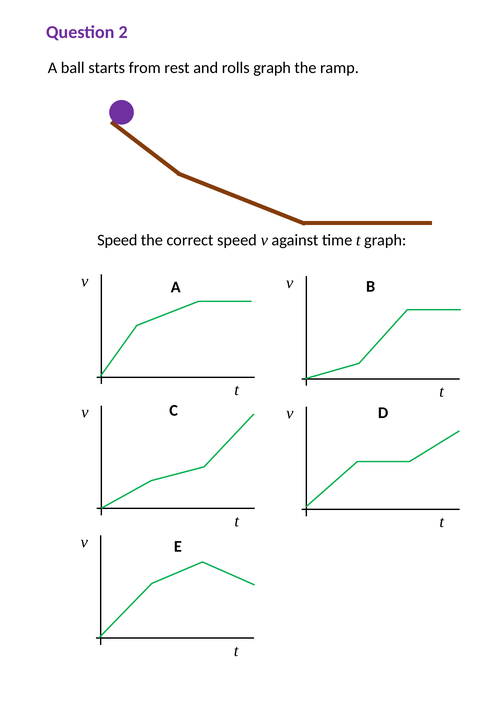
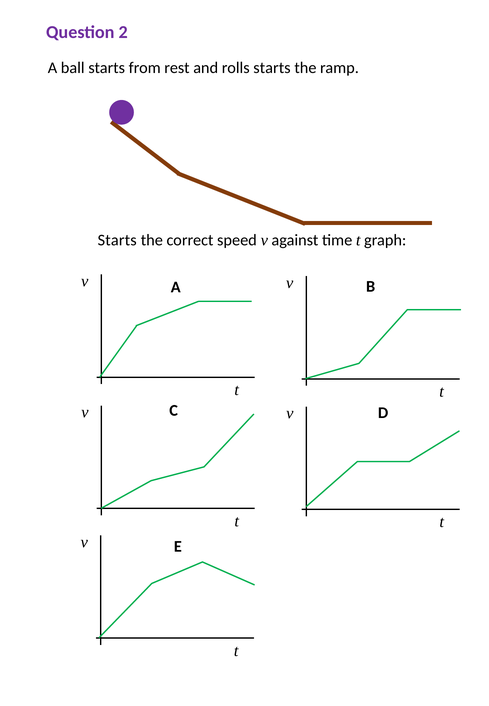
rolls graph: graph -> starts (272, 68)
Speed: Speed -> Starts (117, 240)
